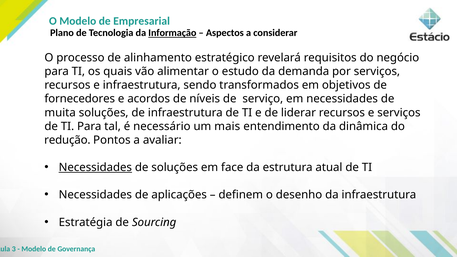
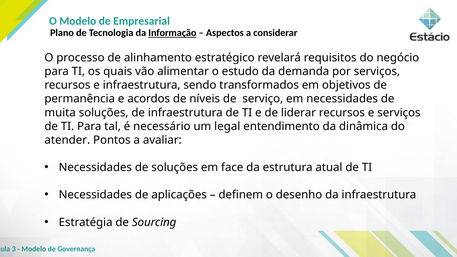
fornecedores: fornecedores -> permanência (80, 99)
mais: mais -> legal (227, 126)
redução: redução -> atender (67, 140)
Necessidades underline: present -> none (95, 167)
